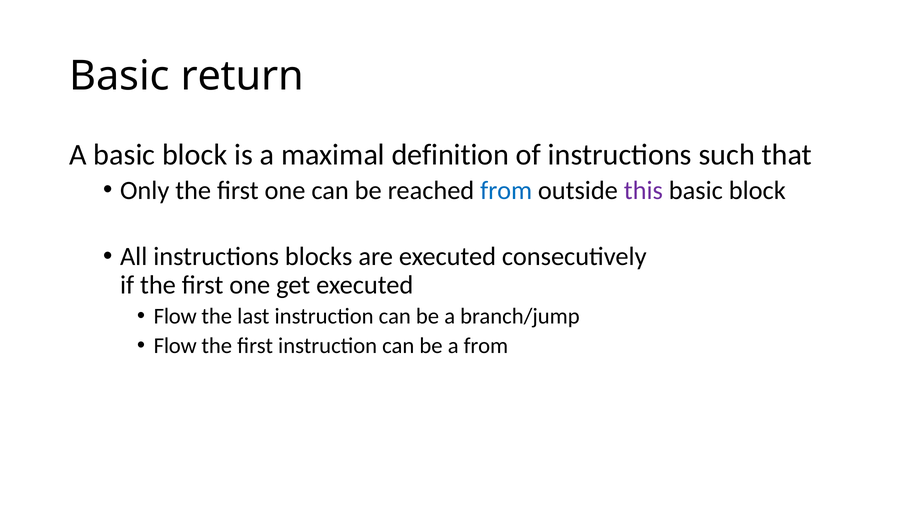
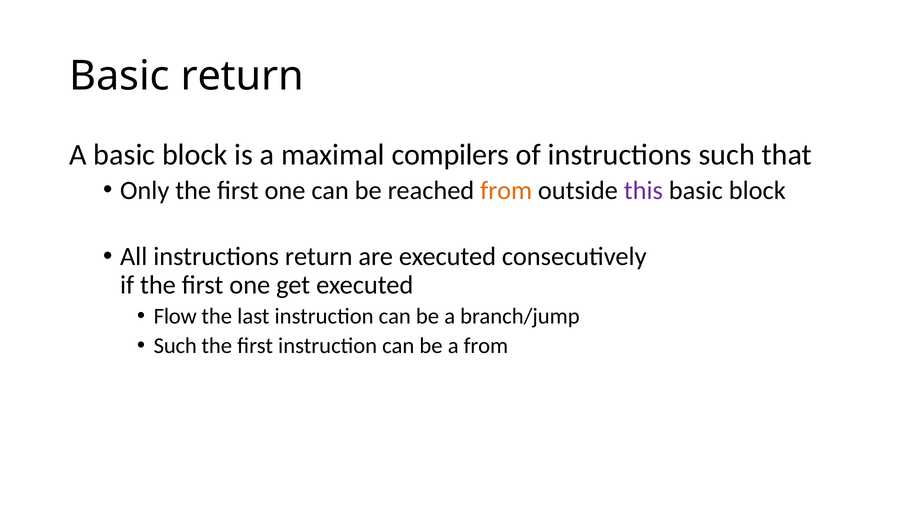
definition: definition -> compilers (450, 155)
from colour: blue -> orange (506, 191)
instructions blocks: blocks -> return (319, 257)
Flow: Flow -> Such (175, 346)
